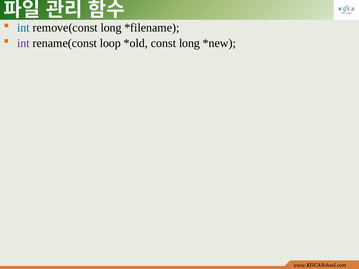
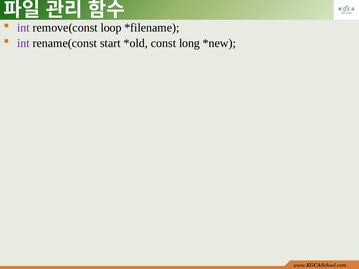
int colour: blue -> purple (23, 28)
remove(const long: long -> loop (111, 28)
loop: loop -> start (110, 43)
